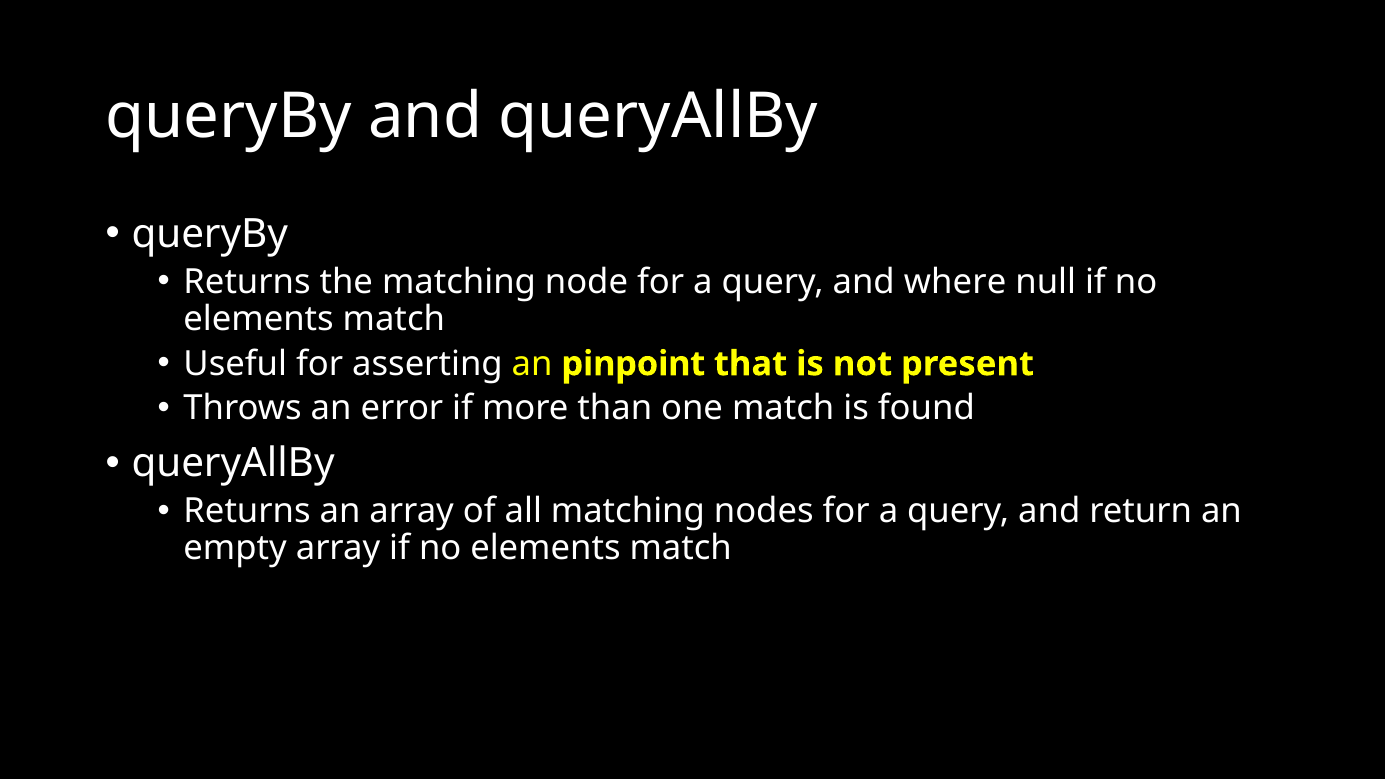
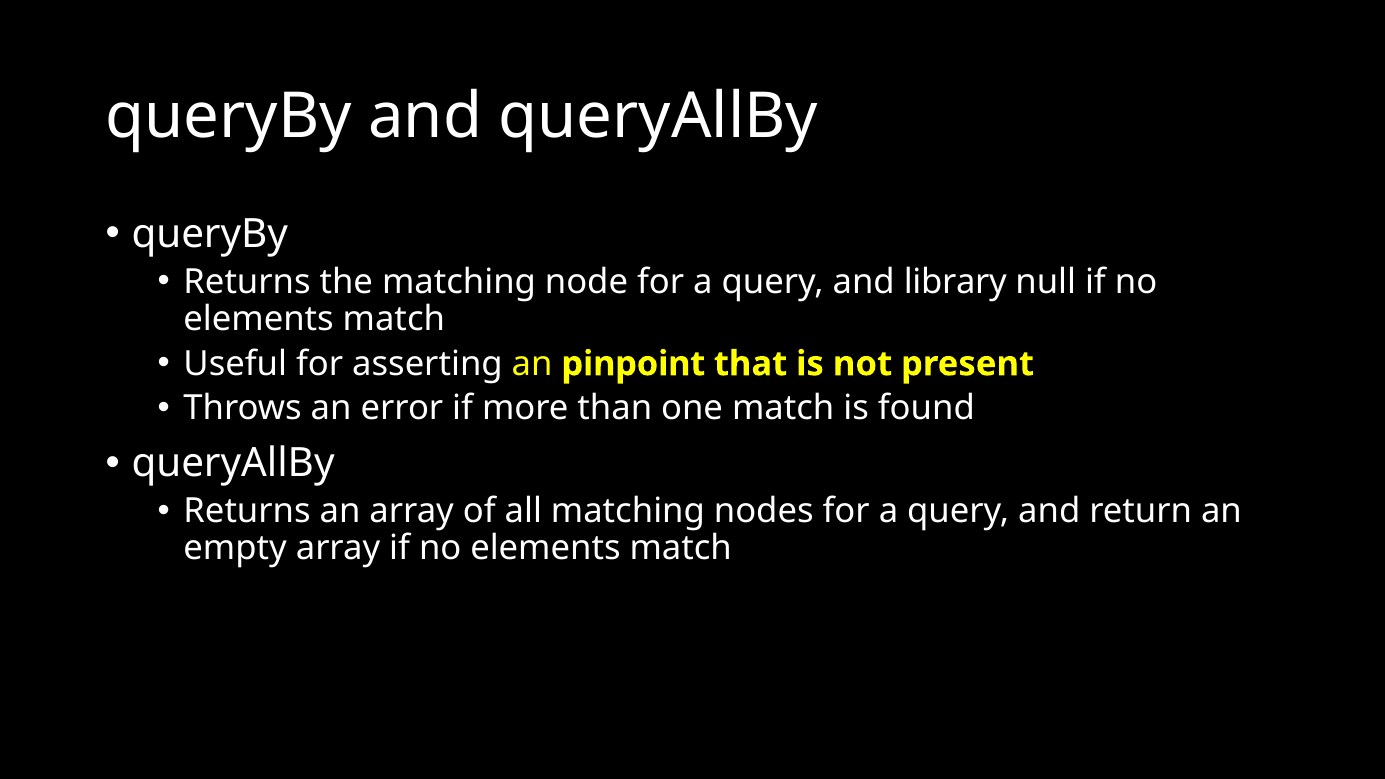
where: where -> library (955, 282)
